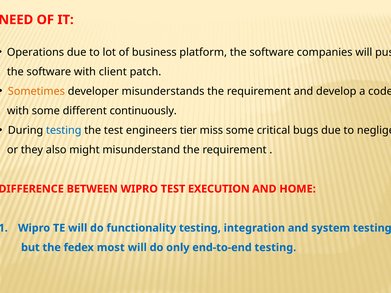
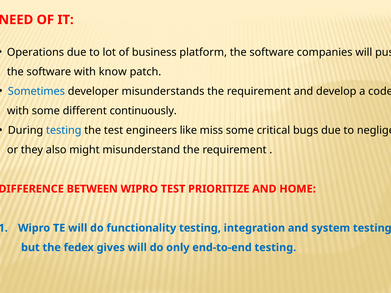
client: client -> know (113, 72)
Sometimes colour: orange -> blue (36, 91)
tier: tier -> like (188, 130)
EXECUTION: EXECUTION -> PRIORITIZE (219, 189)
most: most -> gives (111, 248)
